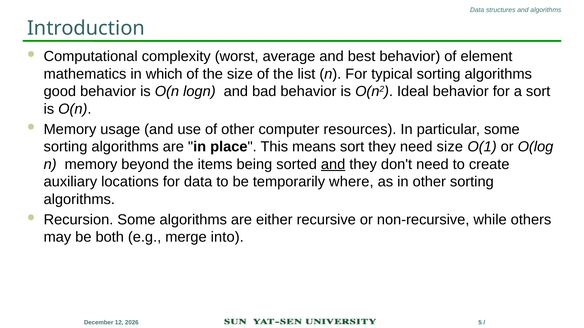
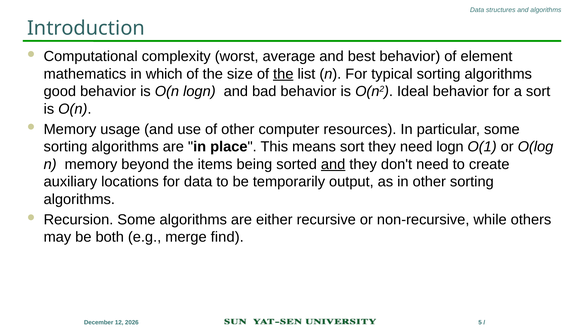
the underline: none -> present (283, 74)
need size: size -> logn (450, 147)
where: where -> output (351, 182)
into: into -> find (227, 237)
